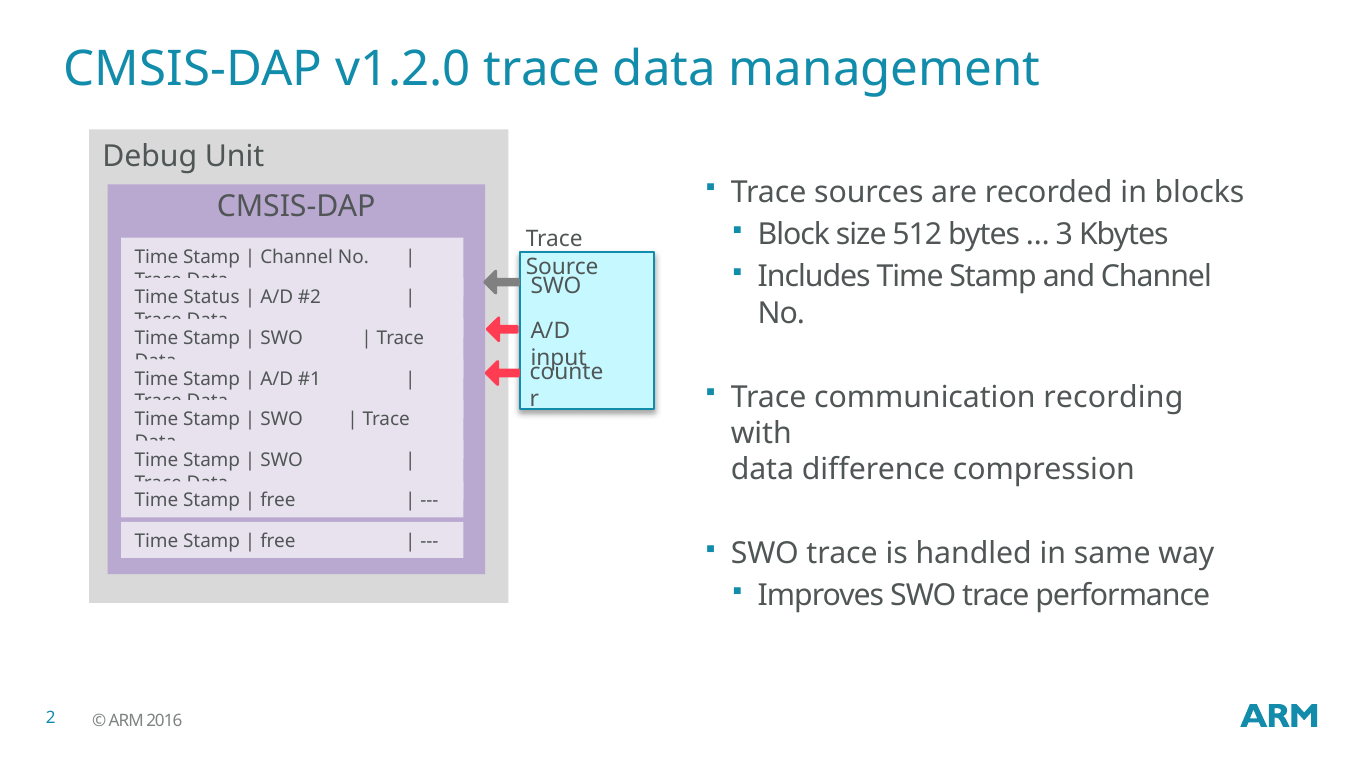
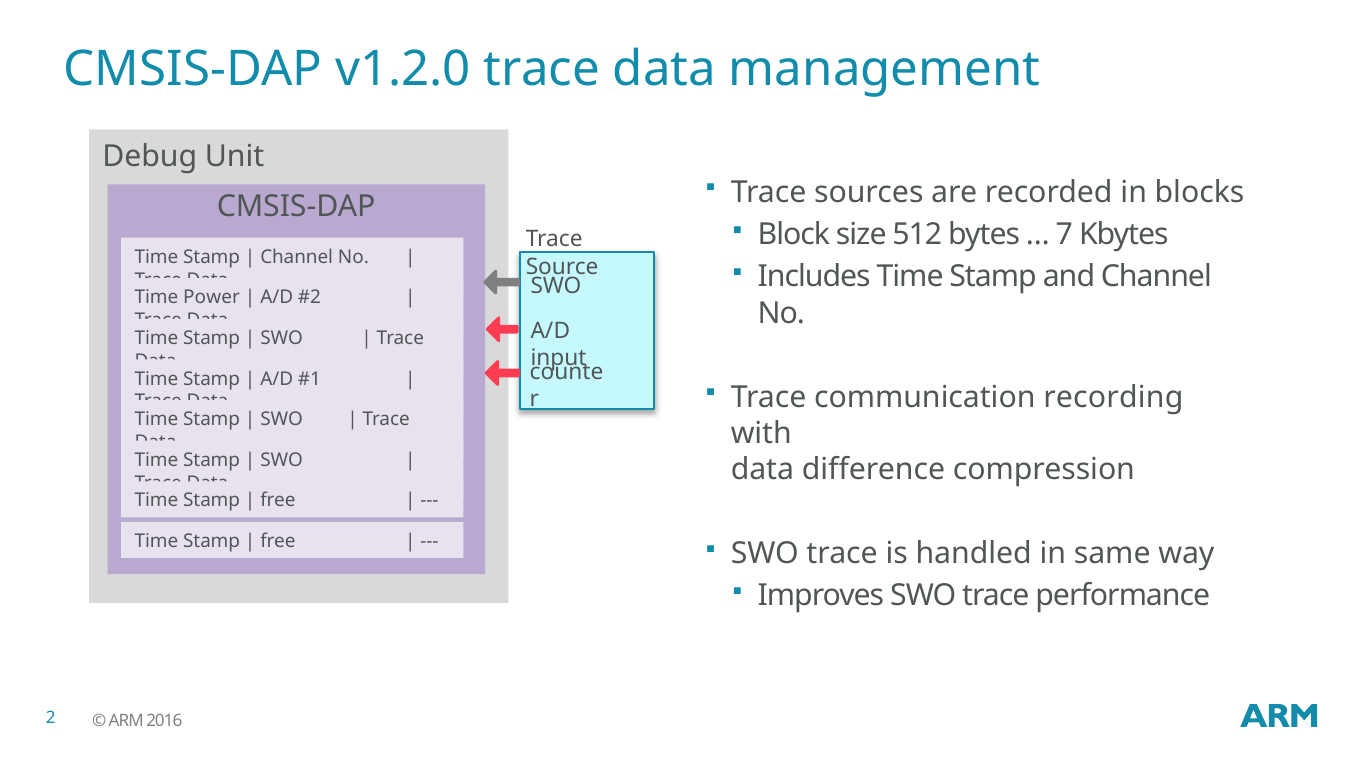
3: 3 -> 7 (1064, 235)
Status: Status -> Power (212, 298)
